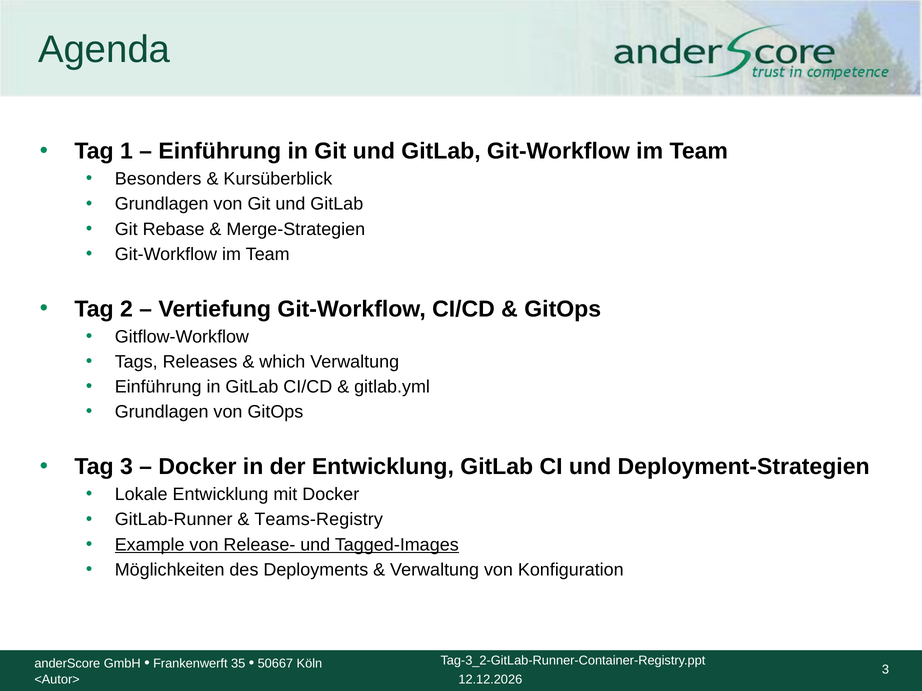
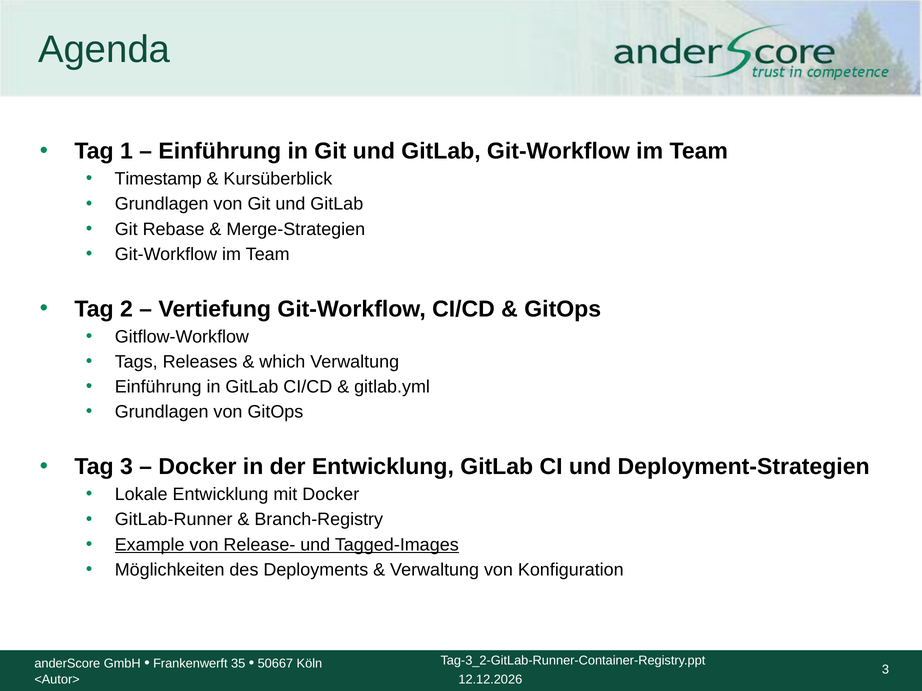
Besonders: Besonders -> Timestamp (158, 179)
Teams-Registry: Teams-Registry -> Branch-Registry (319, 520)
